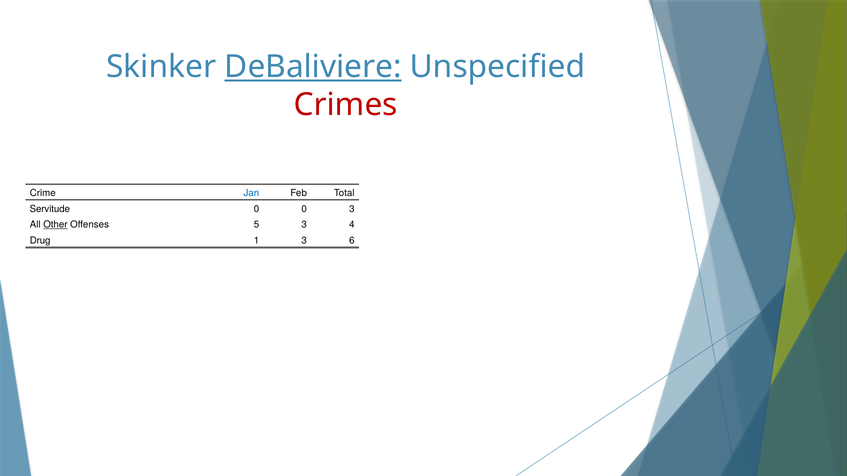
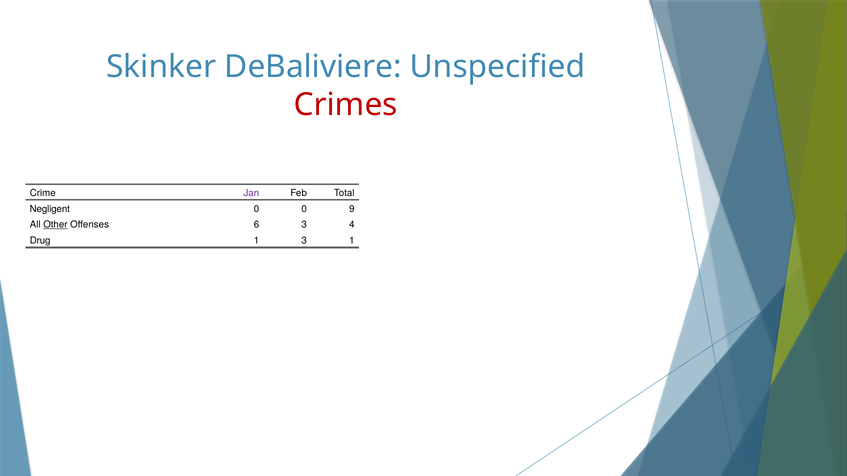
DeBaliviere underline: present -> none (313, 67)
Jan colour: blue -> purple (251, 193)
Servitude: Servitude -> Negligent (50, 209)
0 3: 3 -> 9 (352, 209)
5: 5 -> 6 (257, 225)
3 6: 6 -> 1 (352, 241)
